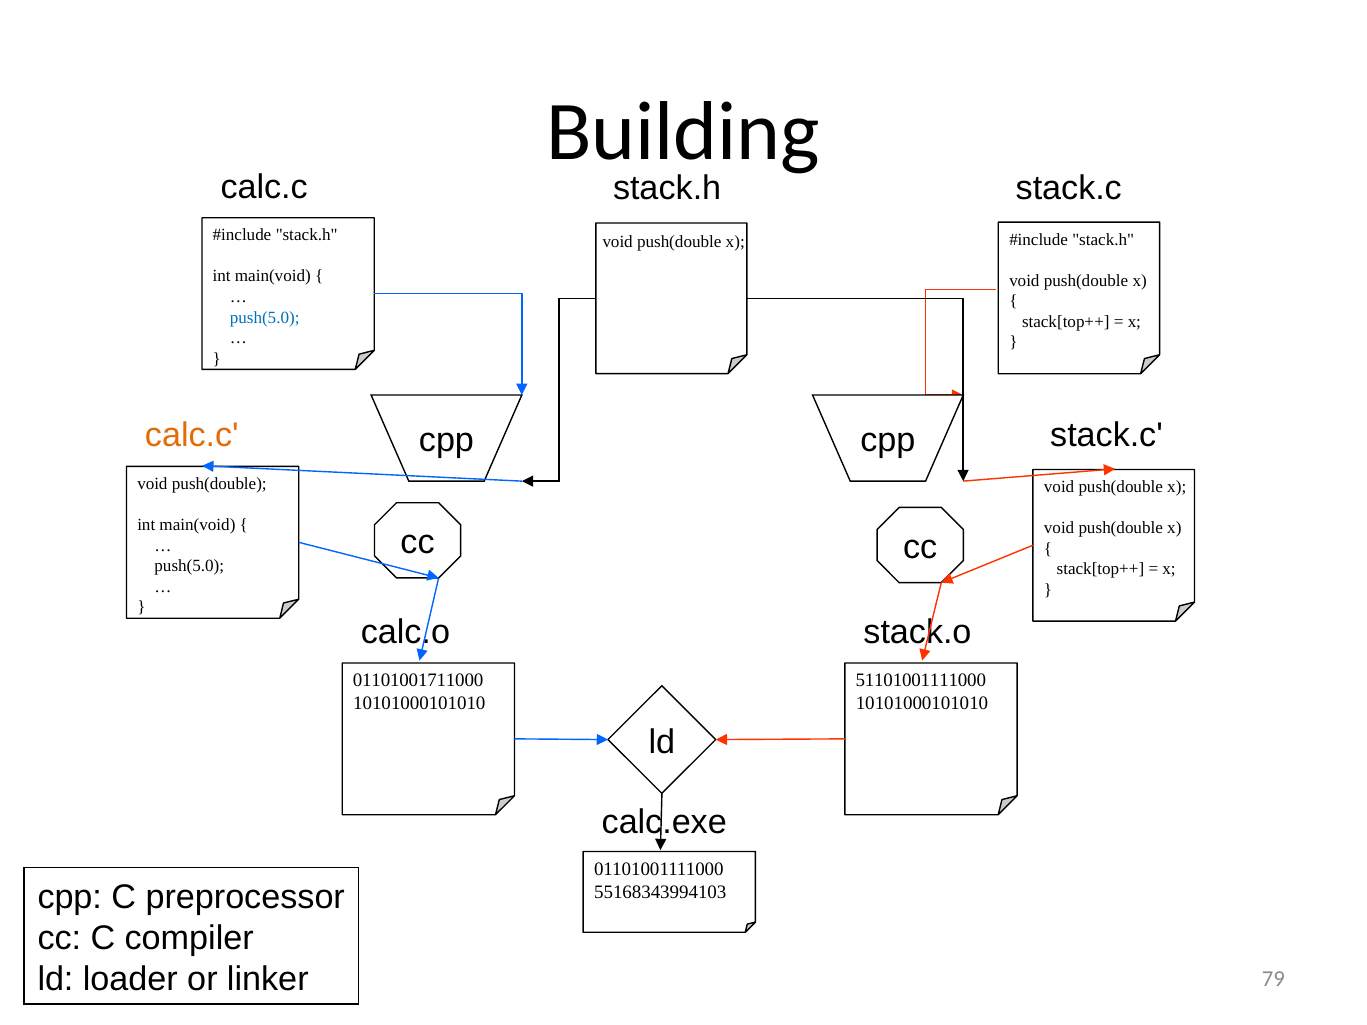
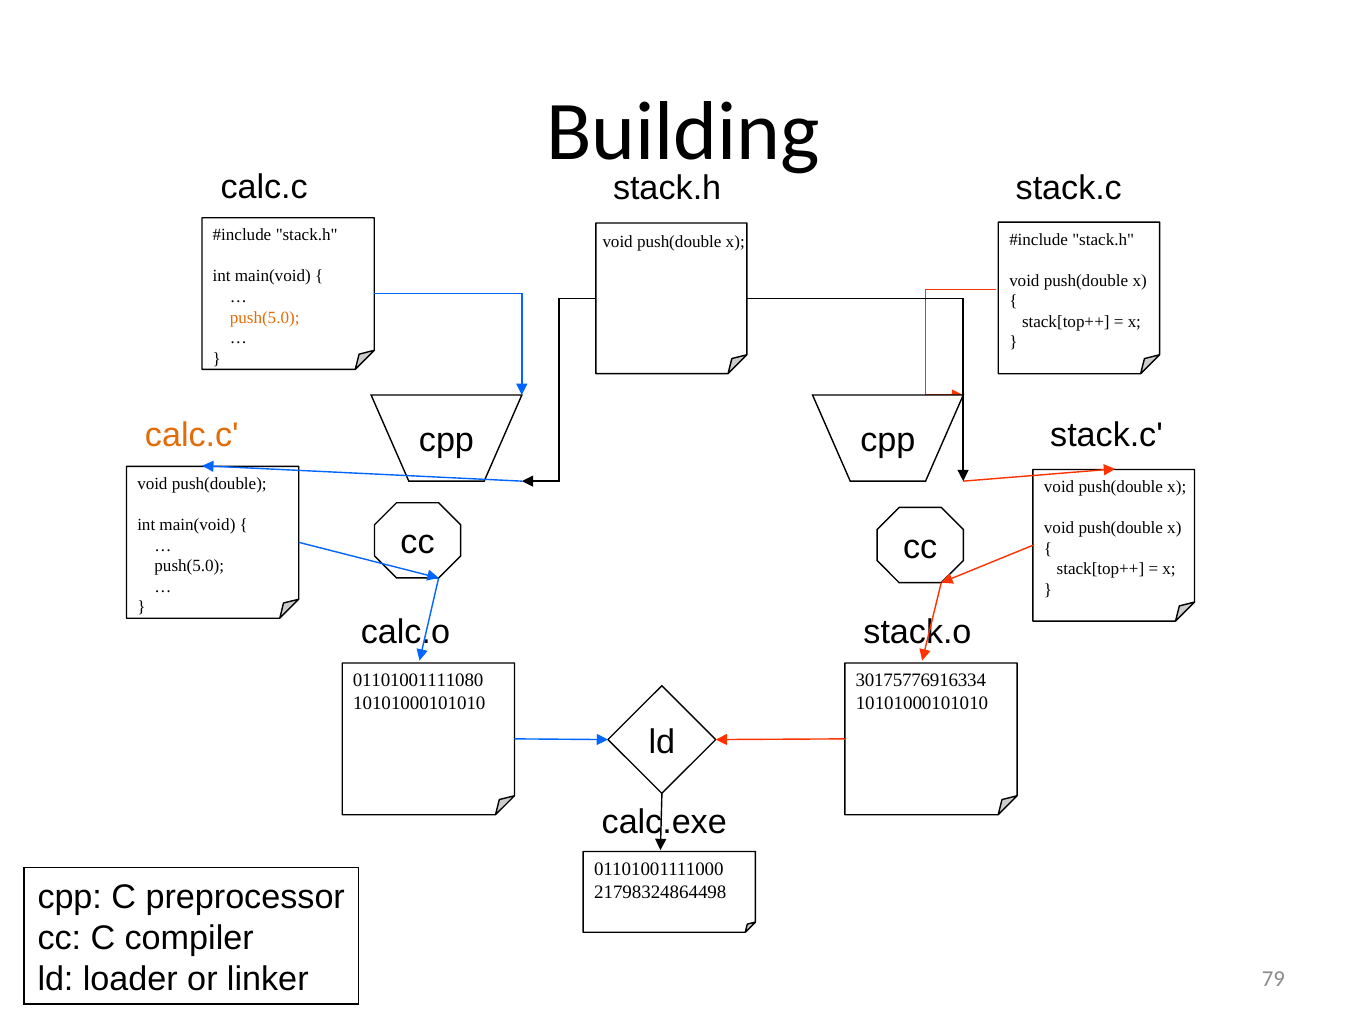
push(5.0 colour: blue -> orange (265, 318)
01101001711000: 01101001711000 -> 01101001111080 (418, 680)
51101001111000: 51101001111000 -> 30175776916334 (921, 680)
55168343994103: 55168343994103 -> 21798324864498 (660, 893)
